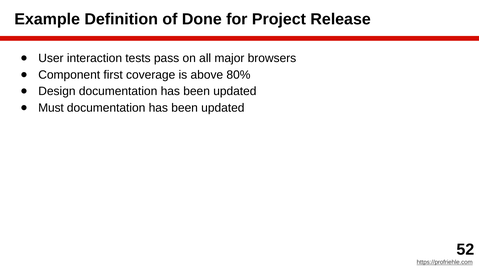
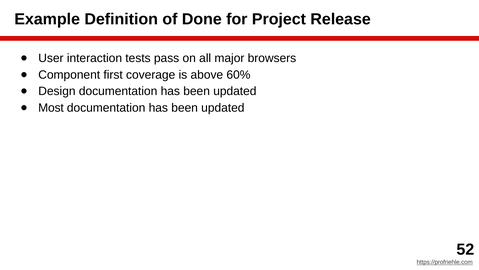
80%: 80% -> 60% (238, 75)
Must: Must -> Most (51, 108)
